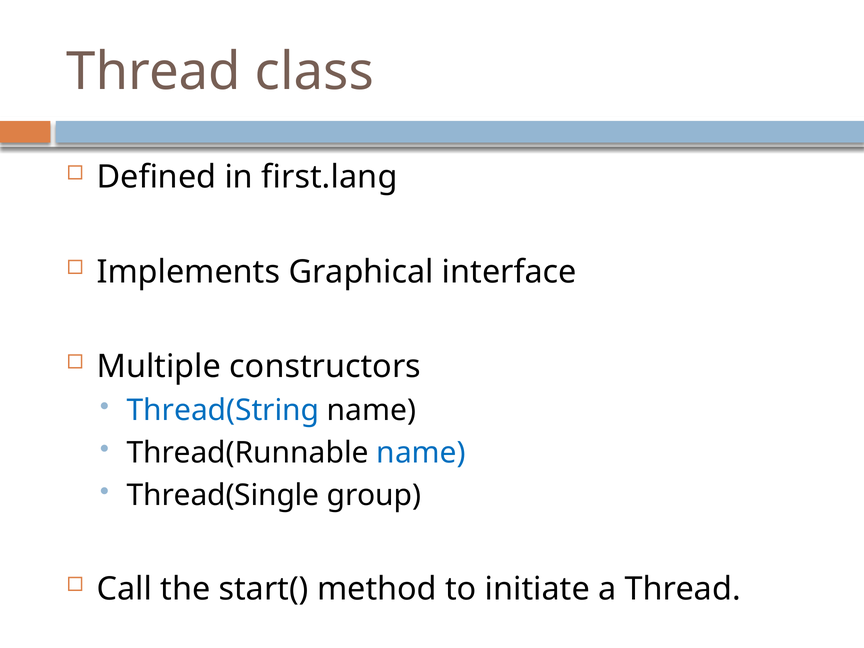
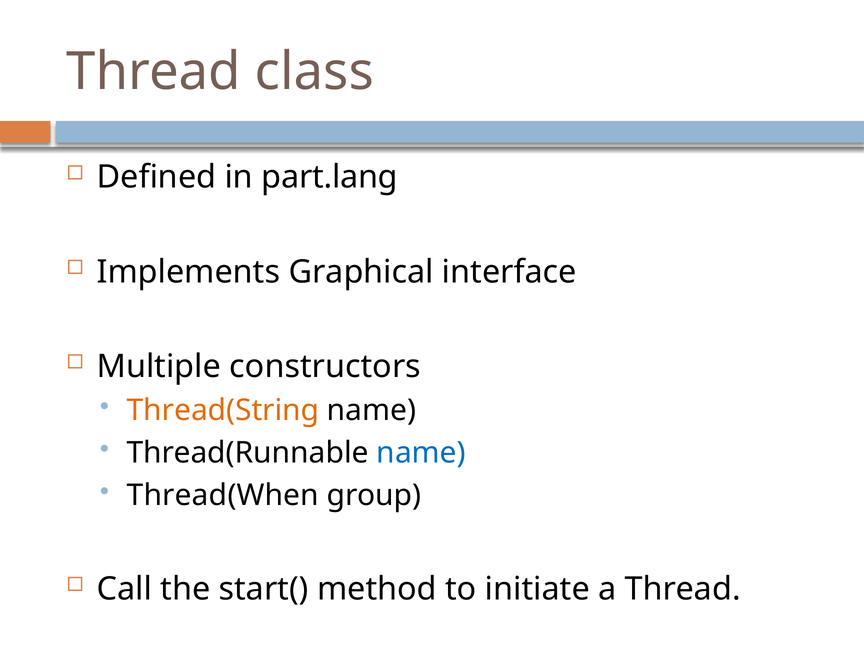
first.lang: first.lang -> part.lang (330, 177)
Thread(String colour: blue -> orange (223, 410)
Thread(Single: Thread(Single -> Thread(When (223, 496)
